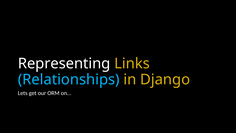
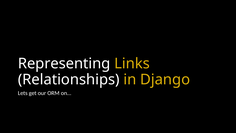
Relationships colour: light blue -> white (69, 79)
